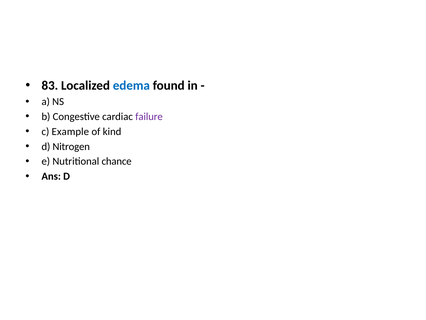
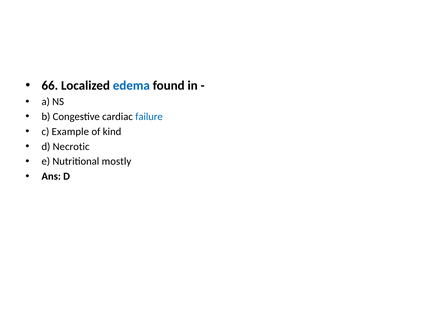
83: 83 -> 66 (50, 85)
failure colour: purple -> blue (149, 116)
Nitrogen: Nitrogen -> Necrotic (71, 146)
chance: chance -> mostly (116, 161)
